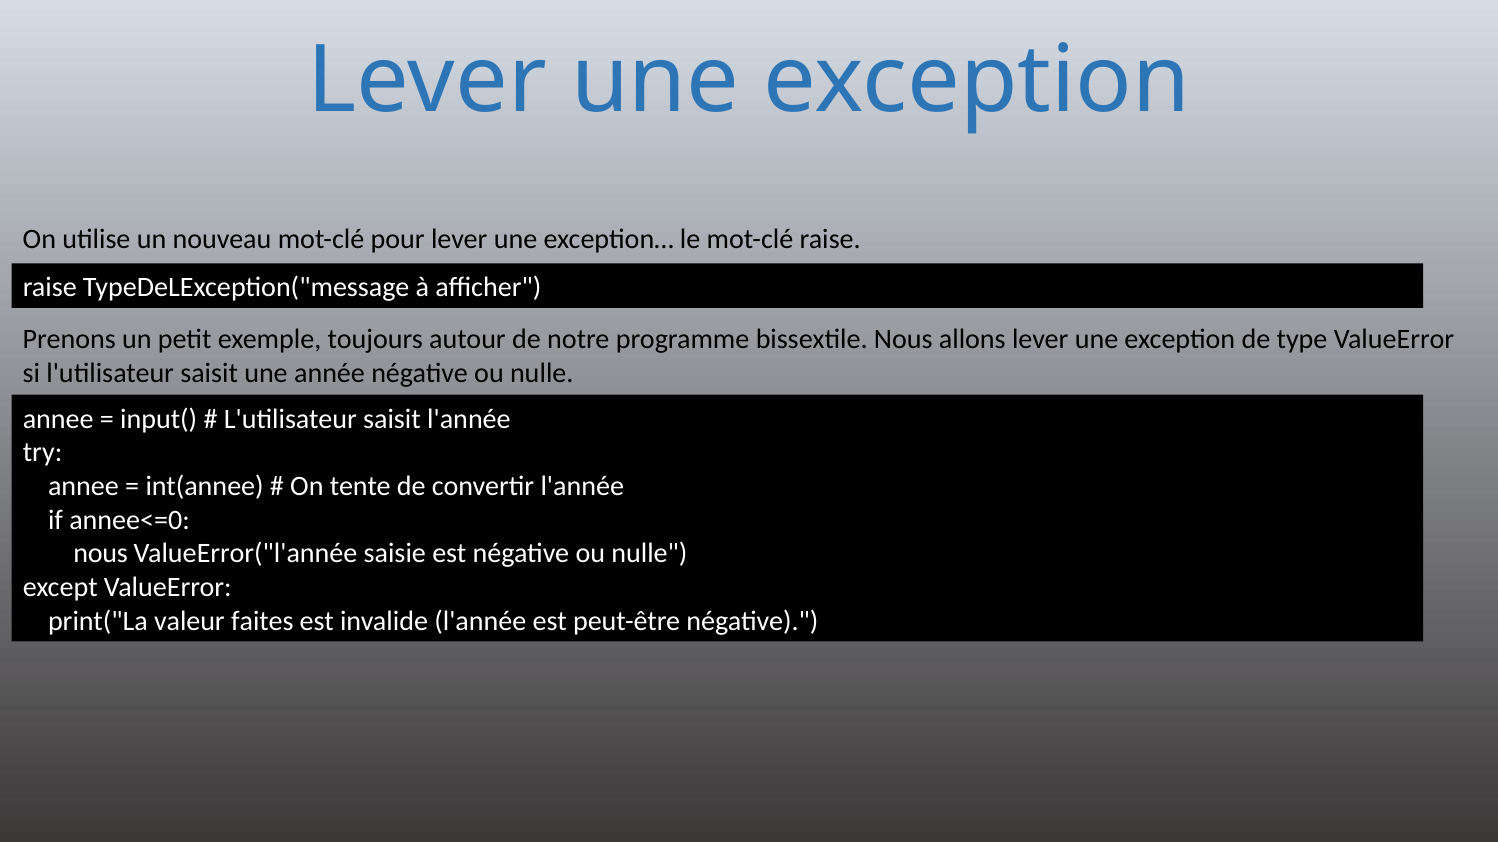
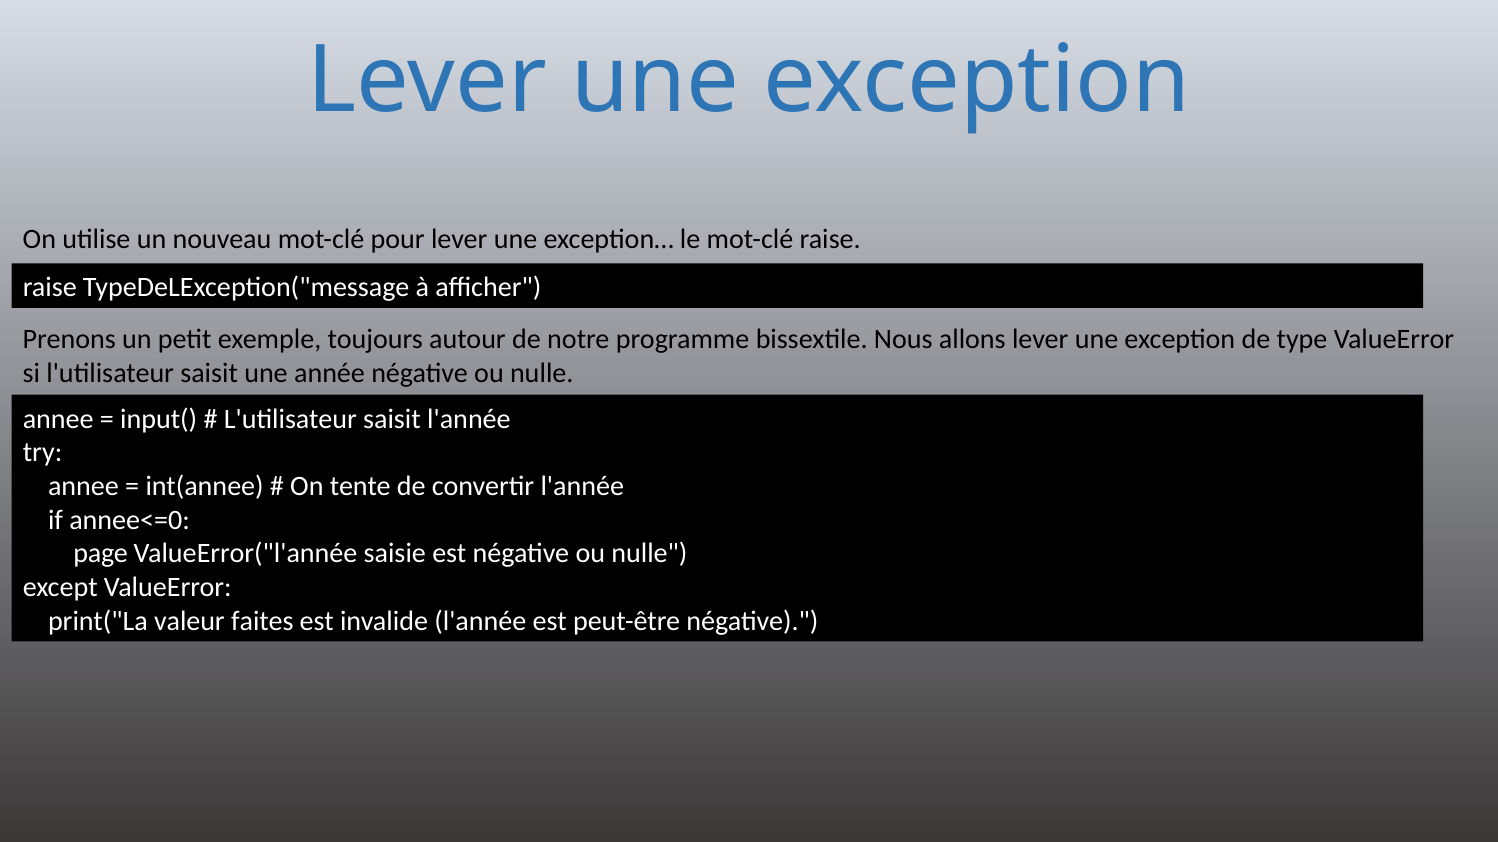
nous: nous -> page (101, 554)
